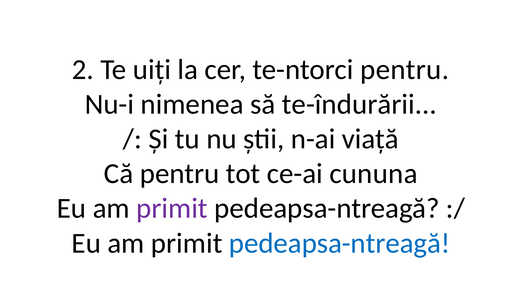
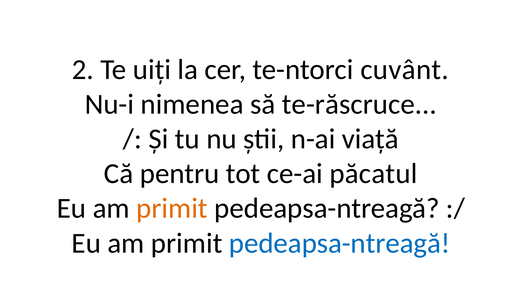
te-ntorci pentru: pentru -> cuvânt (405, 70)
te-îndurării: te-îndurării -> te-răscruce (359, 104)
cununa: cununa -> păcatul (373, 174)
primit colour: purple -> orange (172, 209)
